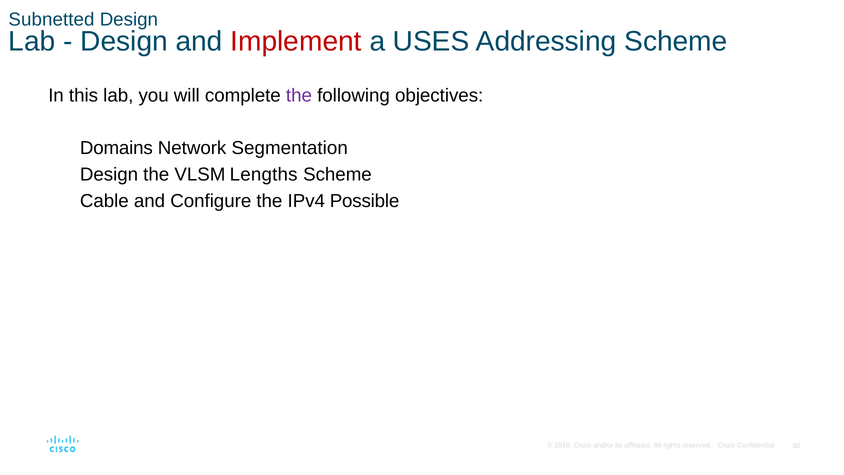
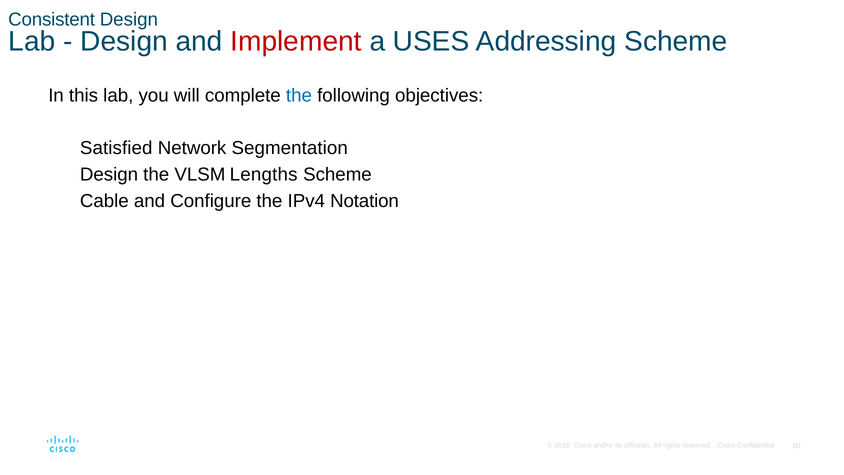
Subnetted: Subnetted -> Consistent (52, 19)
the colour: purple -> blue (299, 96)
Domains: Domains -> Satisfied (116, 148)
Possible: Possible -> Notation (365, 201)
